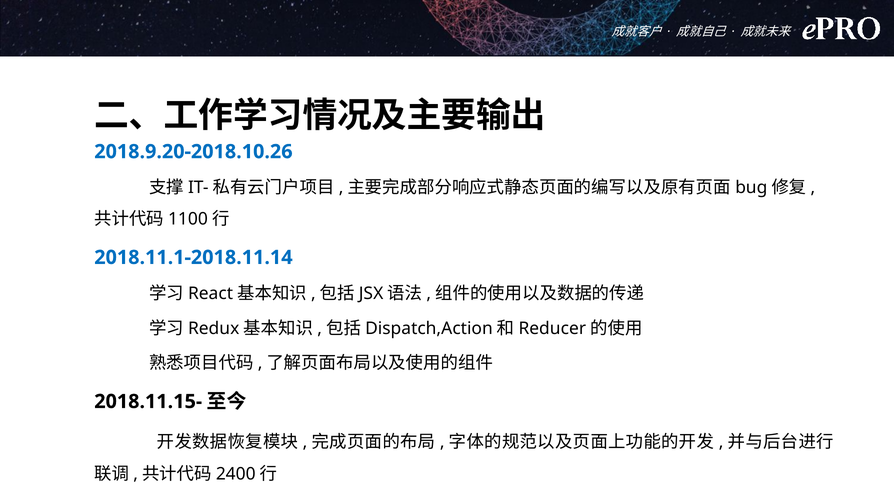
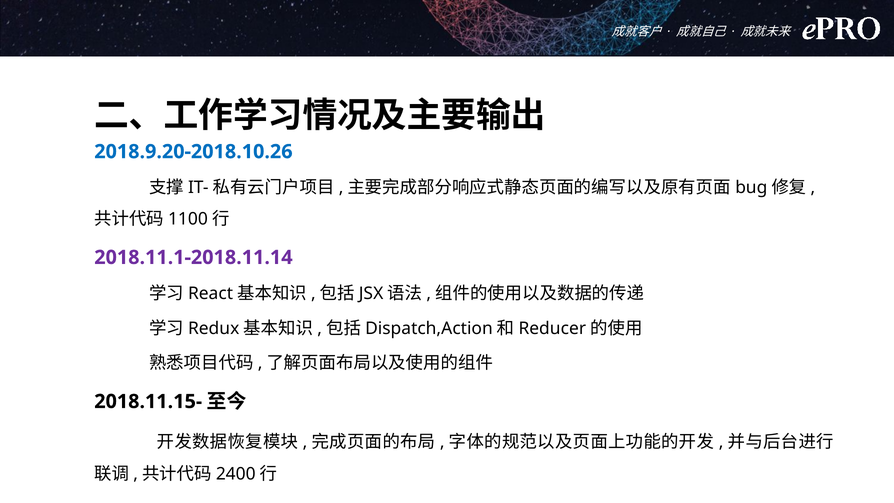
2018.11.1-2018.11.14 colour: blue -> purple (193, 257)
